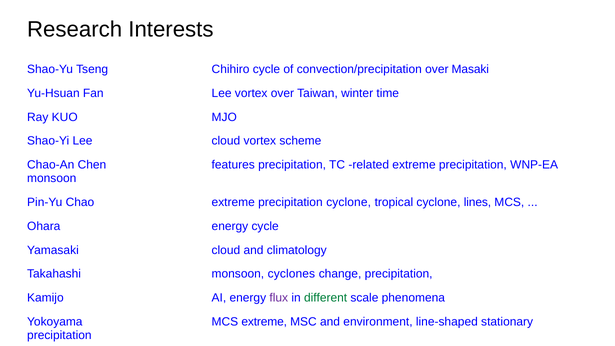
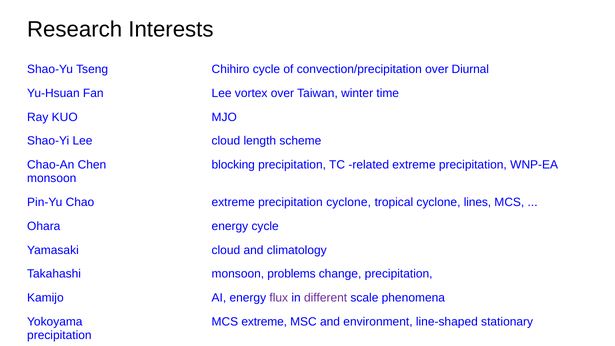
Masaki: Masaki -> Diurnal (470, 69)
cloud vortex: vortex -> length (260, 141)
features: features -> blocking (233, 165)
cyclones: cyclones -> problems (292, 274)
different colour: green -> purple (326, 298)
